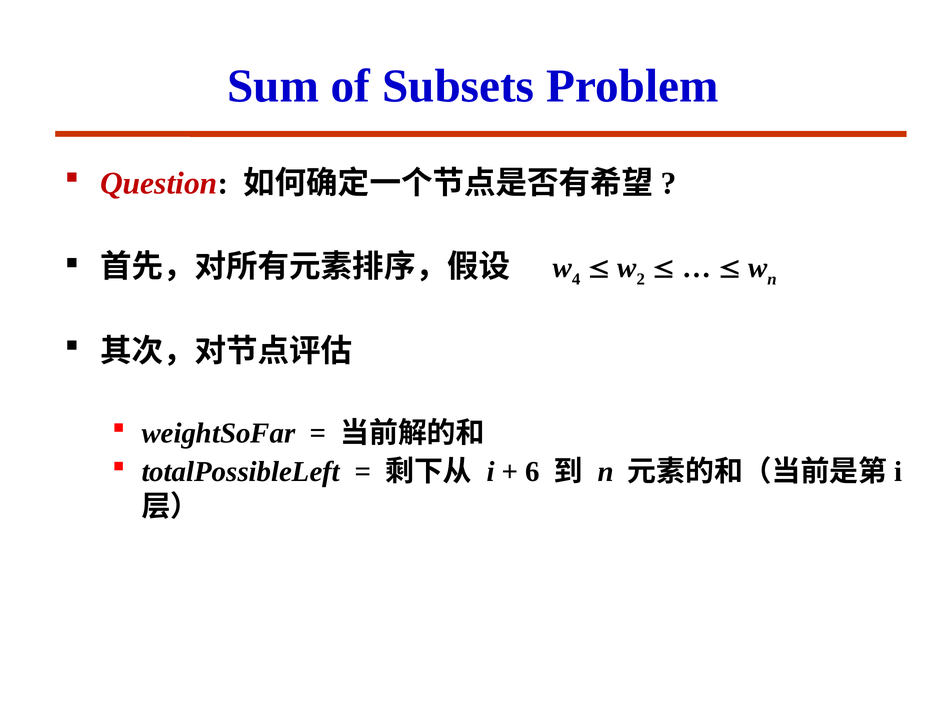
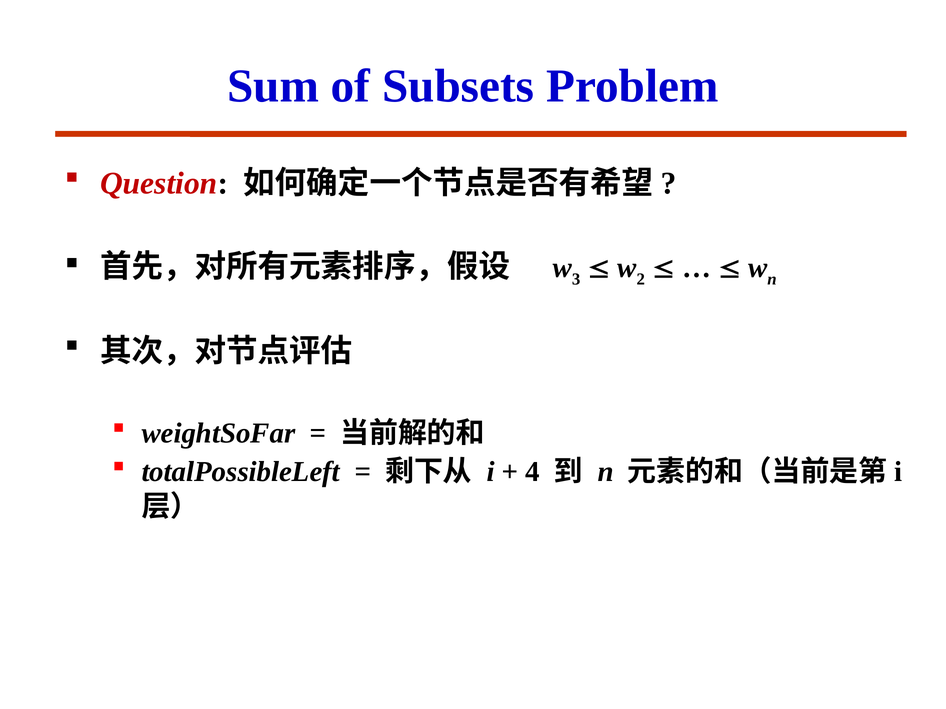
4: 4 -> 3 (576, 279)
6: 6 -> 4 (533, 472)
